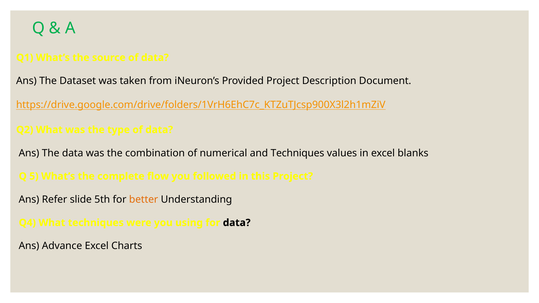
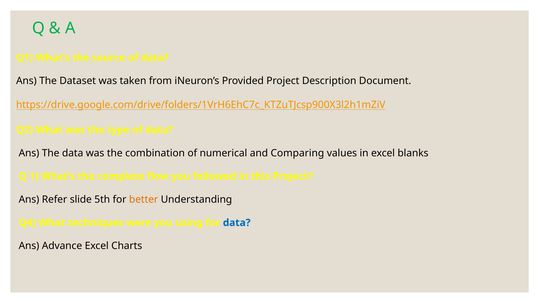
and Techniques: Techniques -> Comparing (297, 153)
5: 5 -> 1 (34, 176)
data colour: black -> blue (237, 223)
